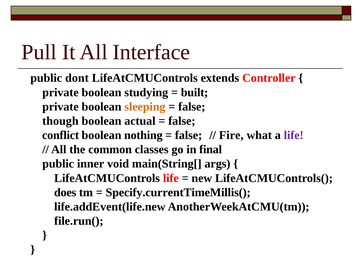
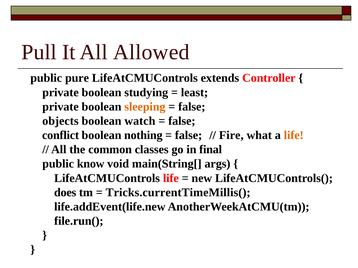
Interface: Interface -> Allowed (151, 52)
dont: dont -> pure (77, 78)
built: built -> least (194, 93)
though: though -> objects (60, 121)
actual: actual -> watch (140, 121)
life colour: purple -> orange (294, 135)
inner: inner -> know (91, 164)
Specify.currentTimeMillis(: Specify.currentTimeMillis( -> Tricks.currentTimeMillis( (178, 193)
